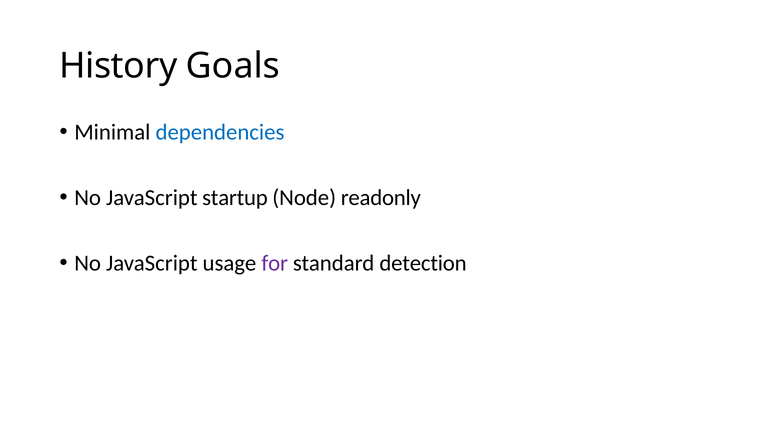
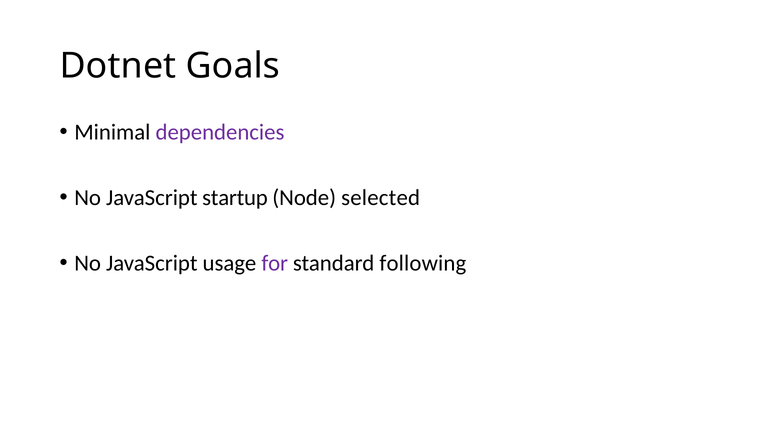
History: History -> Dotnet (118, 66)
dependencies colour: blue -> purple (220, 132)
readonly: readonly -> selected (381, 198)
detection: detection -> following (423, 263)
